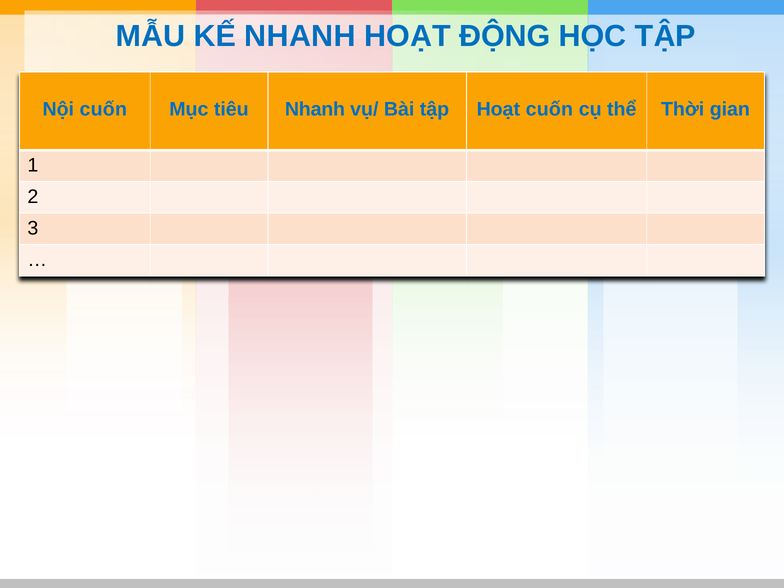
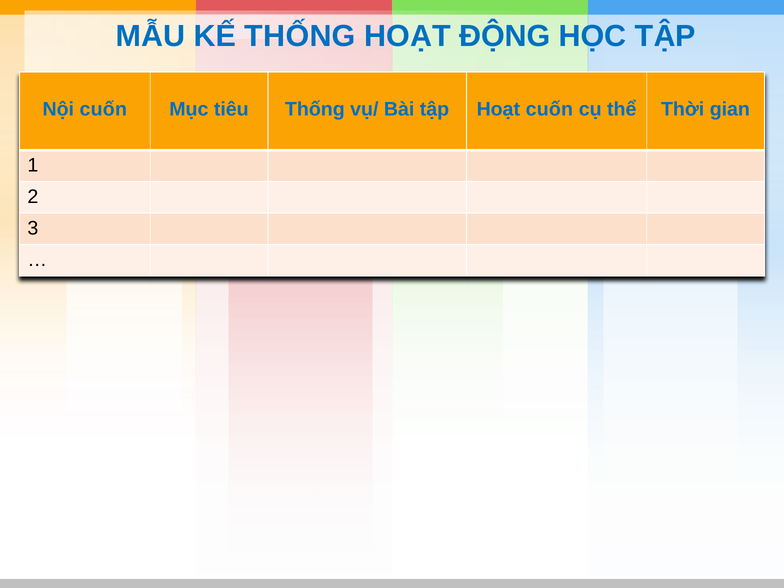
KẾ NHANH: NHANH -> THỐNG (300, 36)
tiêu Nhanh: Nhanh -> Thống (315, 109)
